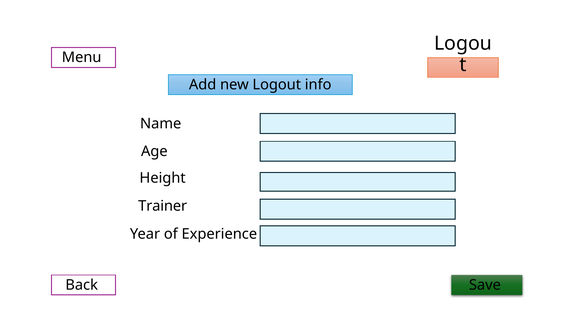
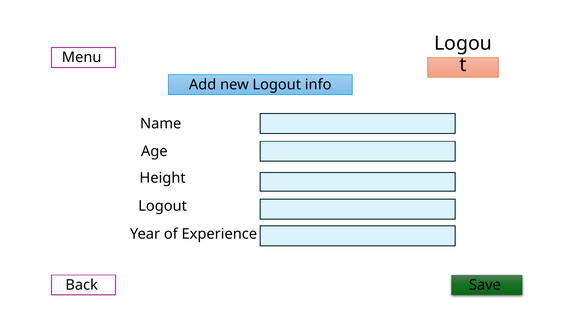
Trainer: Trainer -> Logout (163, 206)
